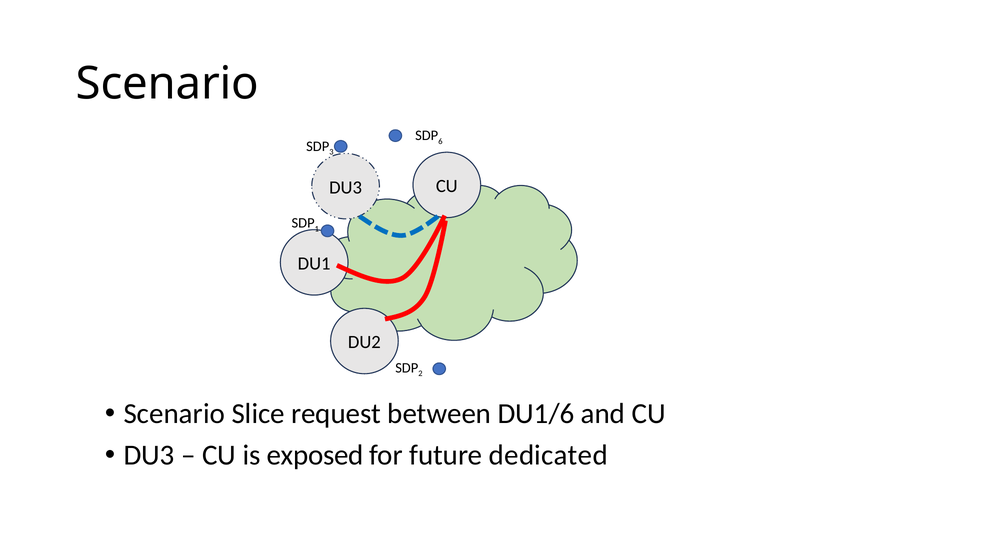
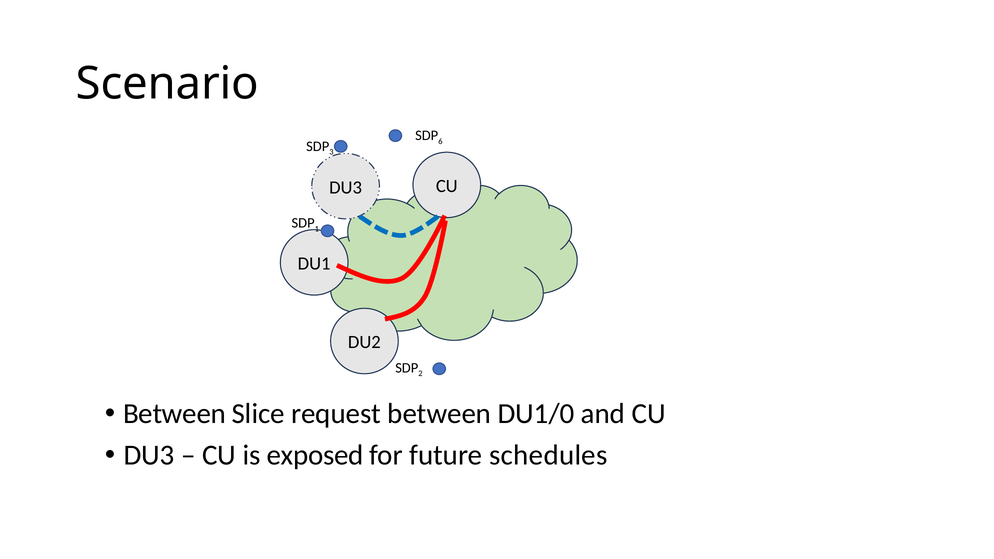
Scenario: Scenario -> Between (174, 414)
DU1/6: DU1/6 -> DU1/0 (536, 414)
dedicated: dedicated -> schedules (548, 456)
